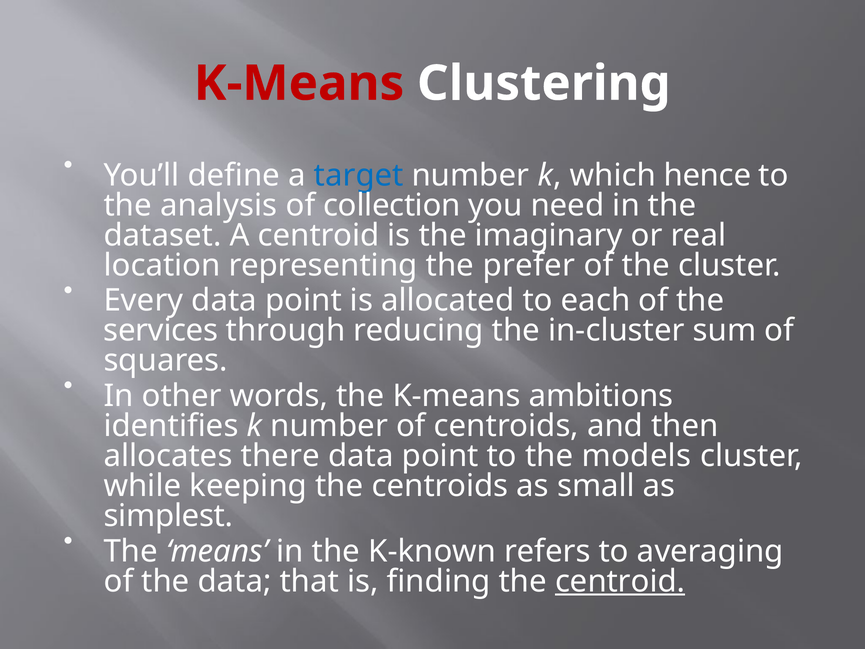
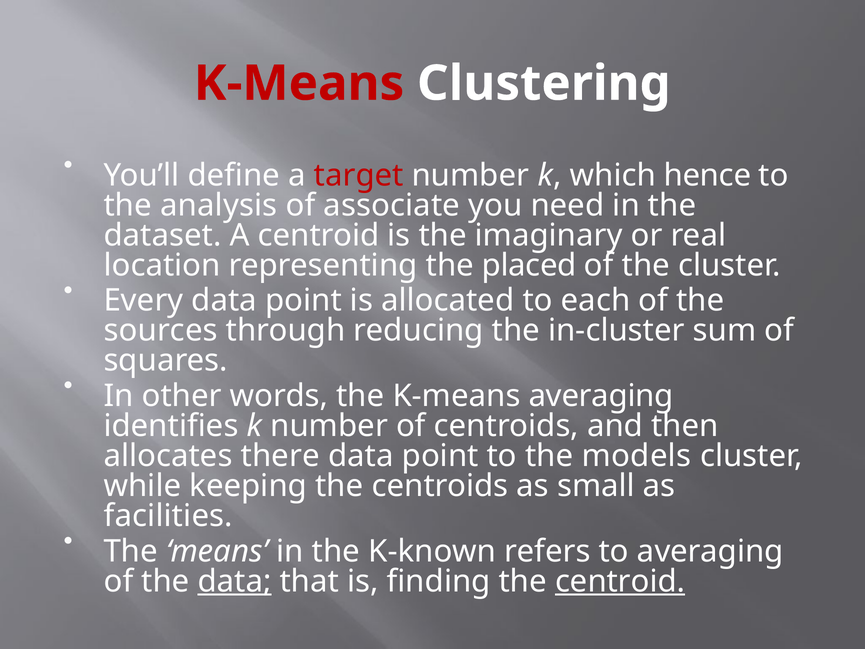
target colour: blue -> red (359, 175)
collection: collection -> associate (392, 205)
prefer: prefer -> placed (529, 265)
services: services -> sources (161, 331)
K-means ambitions: ambitions -> averaging (601, 396)
simplest: simplest -> facilities (168, 516)
data underline: none -> present (235, 581)
